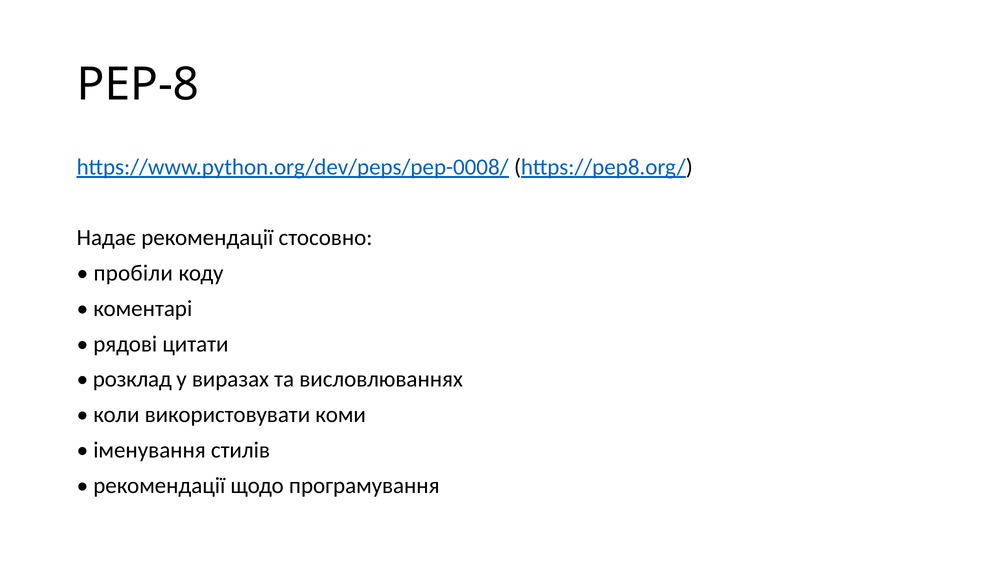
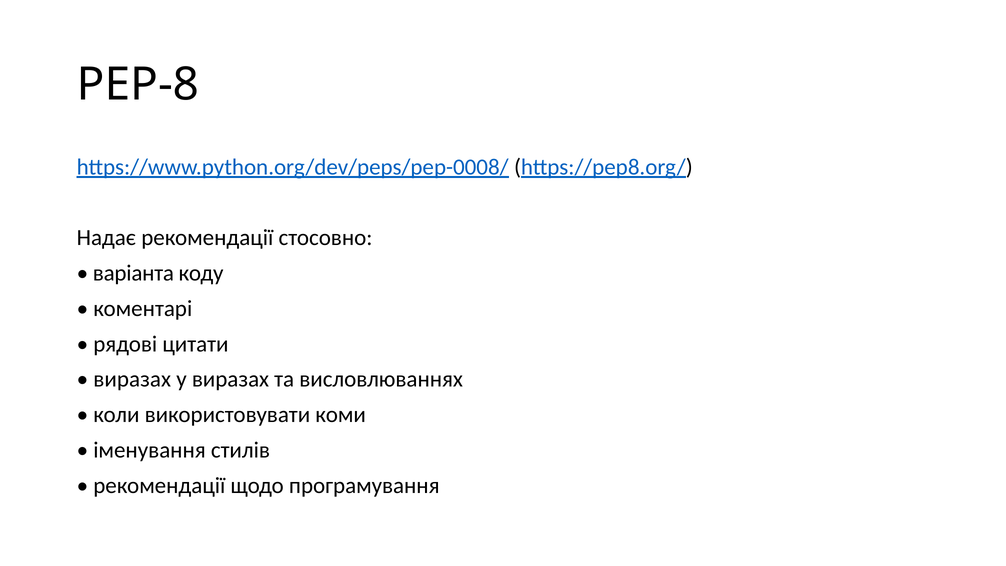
пробіли: пробіли -> варіанта (133, 273)
розклад: розклад -> виразах (132, 379)
